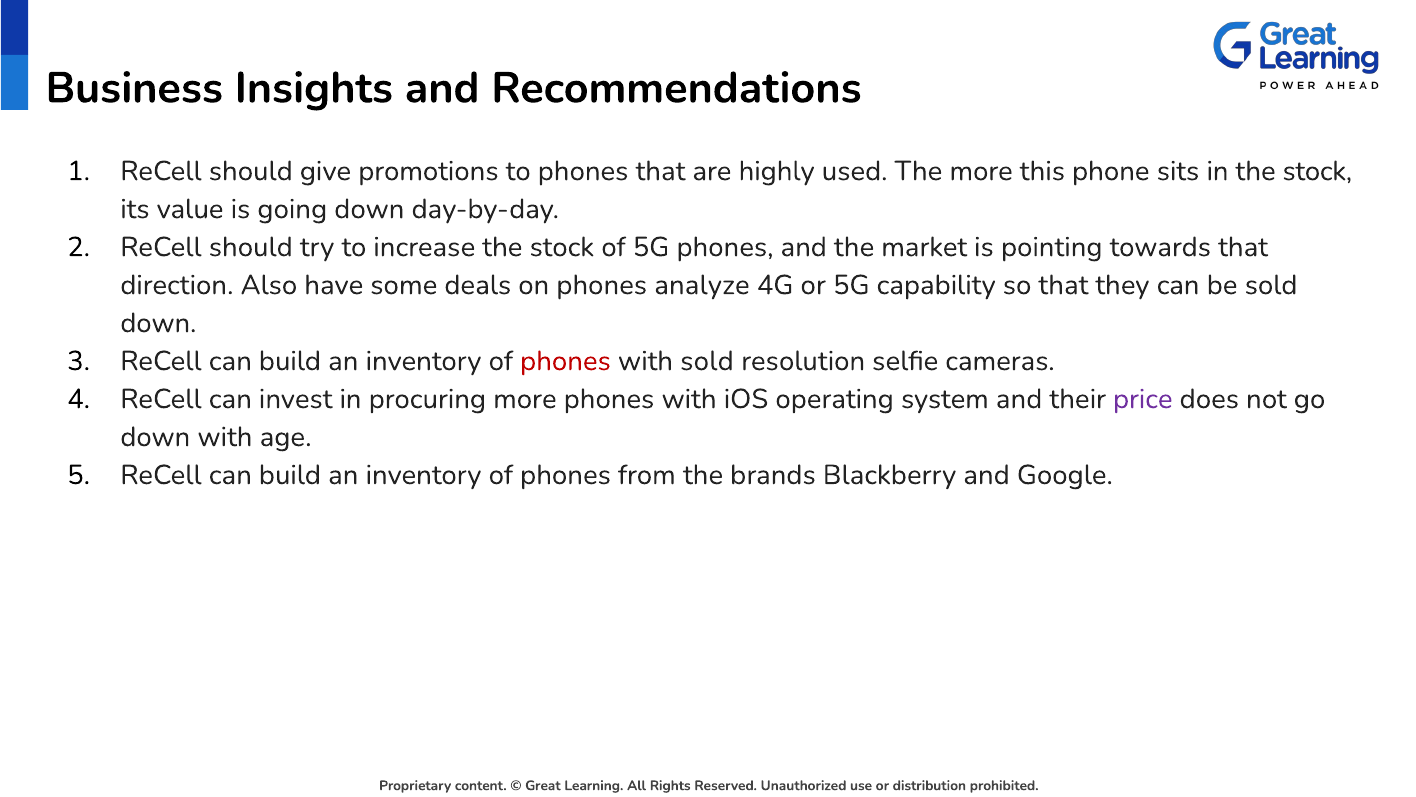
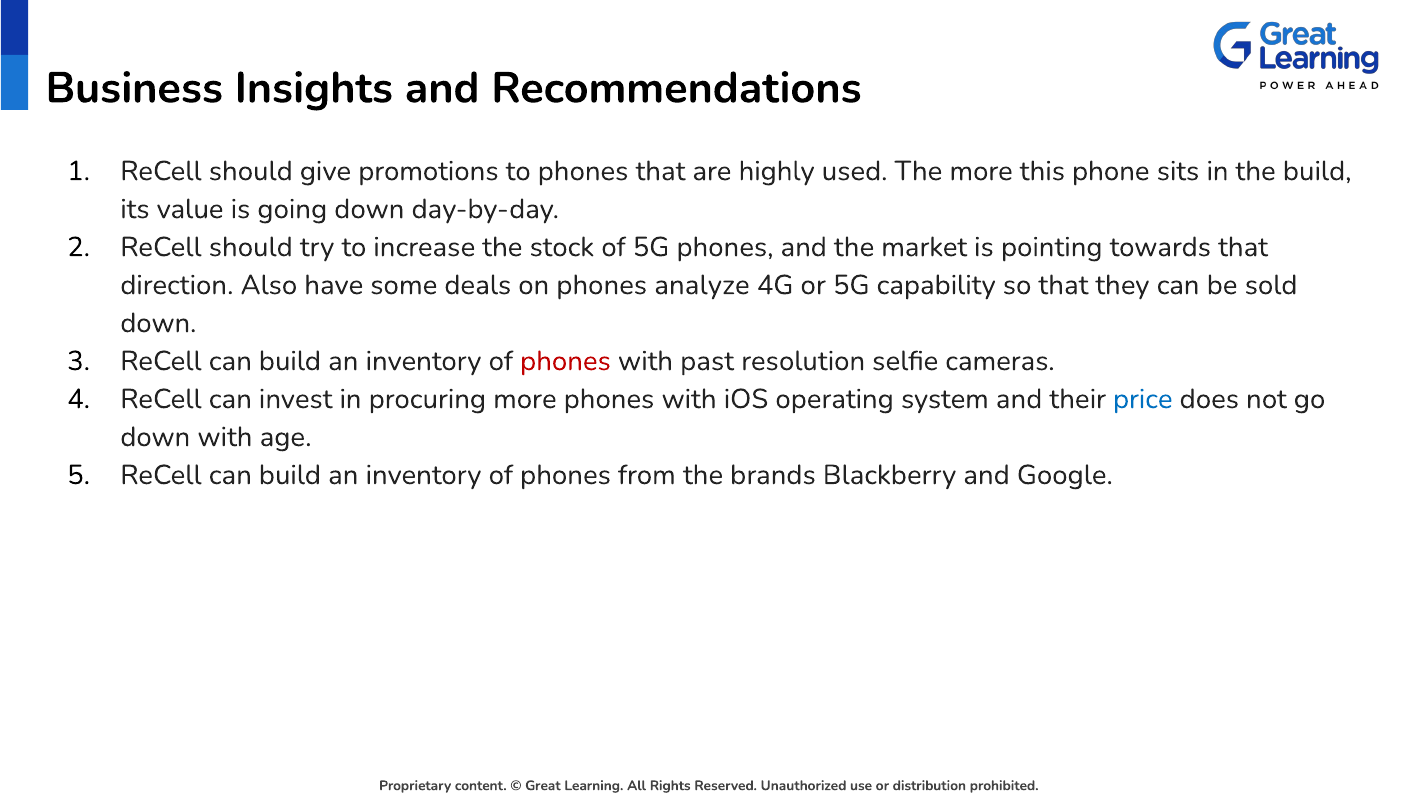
in the stock: stock -> build (1317, 171)
with sold: sold -> past (707, 361)
price colour: purple -> blue (1143, 399)
